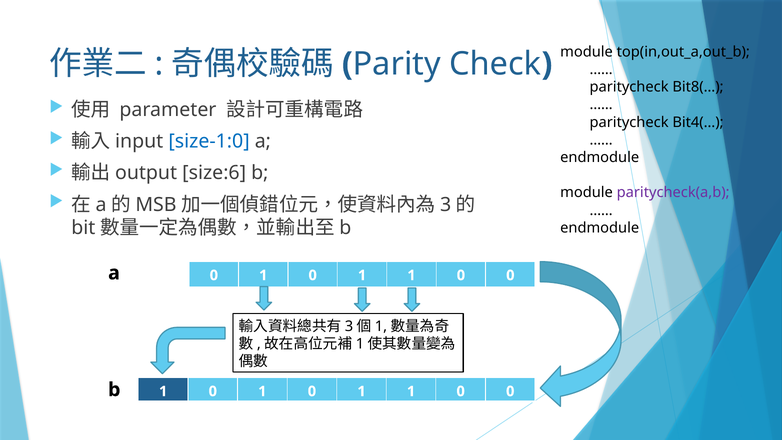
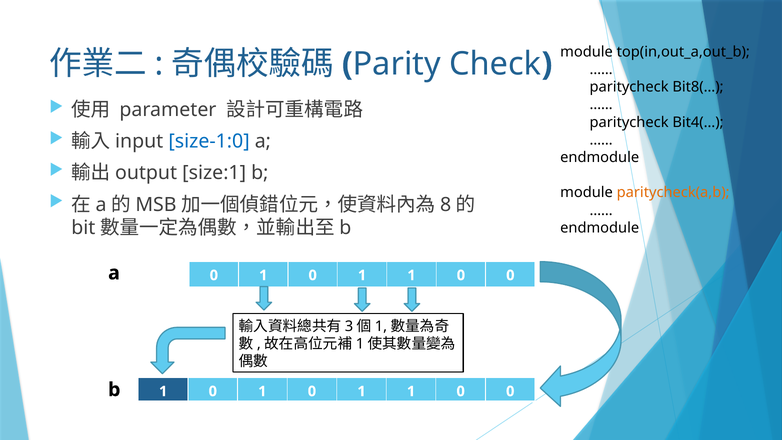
size:6: size:6 -> size:1 (214, 173)
paritycheck(a,b colour: purple -> orange (673, 193)
3: 3 -> 8 (446, 204)
